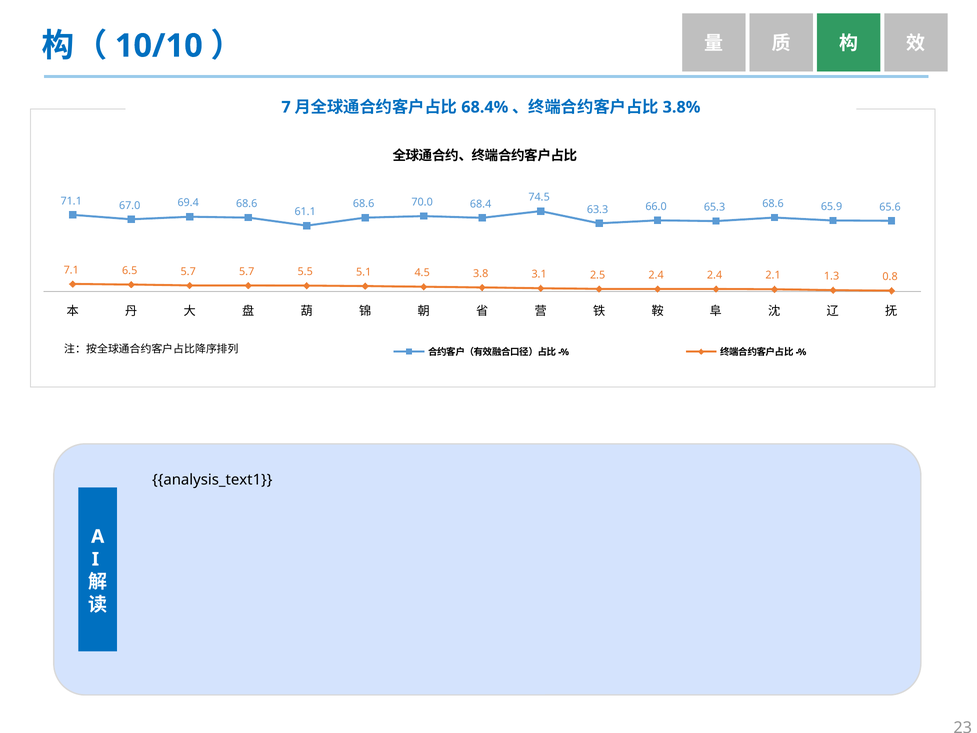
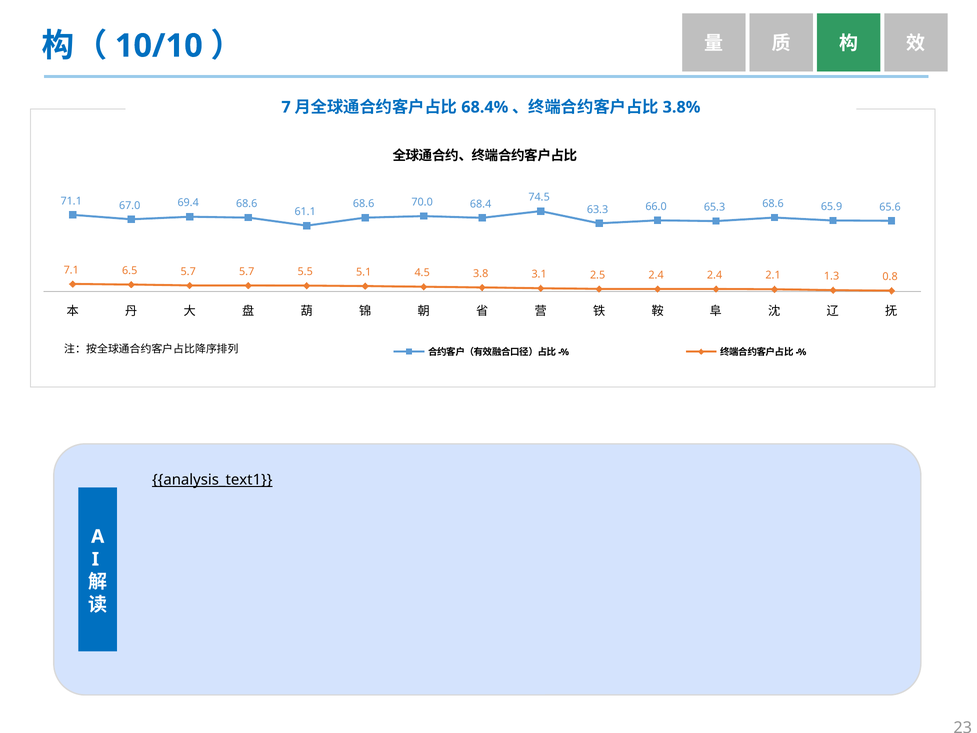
analysis_text1 underline: none -> present (212, 480)
